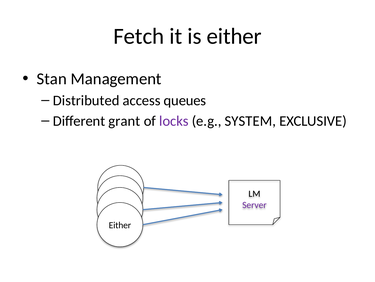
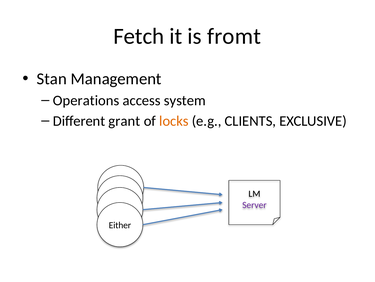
is either: either -> fromt (234, 36)
Distributed: Distributed -> Operations (86, 100)
queues: queues -> system (185, 100)
locks colour: purple -> orange (174, 121)
SYSTEM: SYSTEM -> CLIENTS (250, 121)
